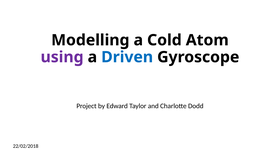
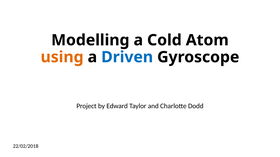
using colour: purple -> orange (62, 57)
